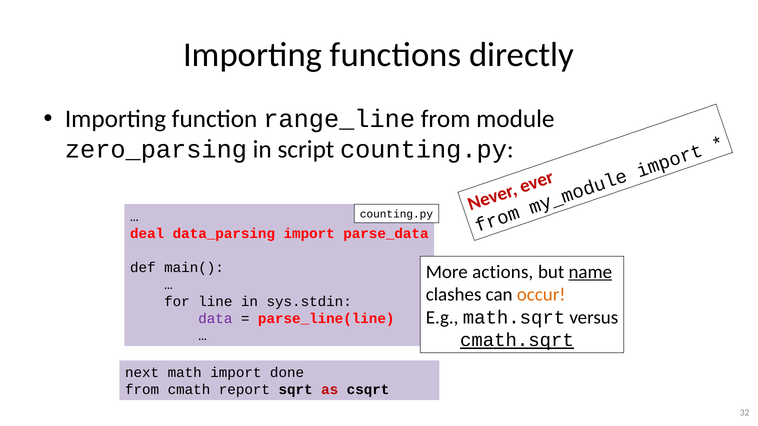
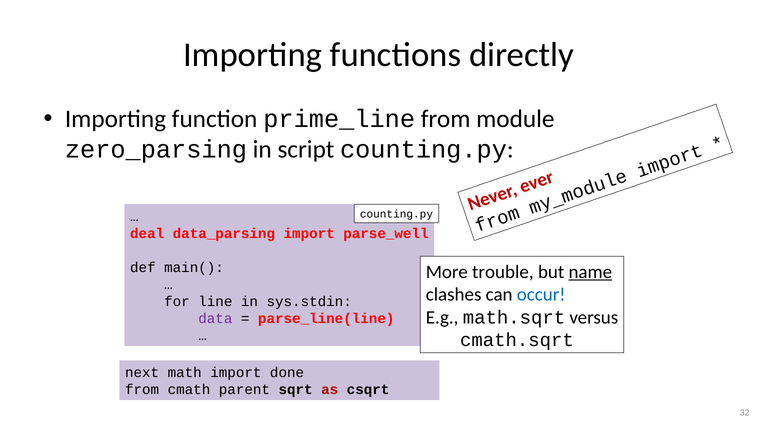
range_line: range_line -> prime_line (339, 119)
parse_data: parse_data -> parse_well (386, 234)
actions: actions -> trouble (503, 272)
occur colour: orange -> blue (541, 295)
cmath.sqrt underline: present -> none (517, 340)
report: report -> parent (244, 390)
